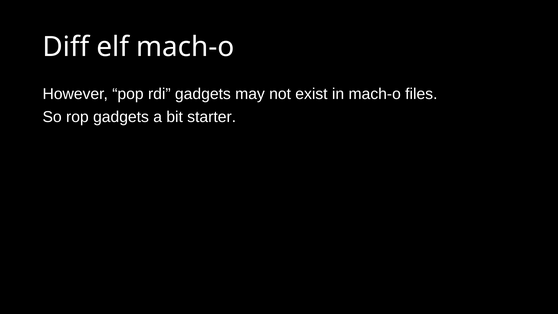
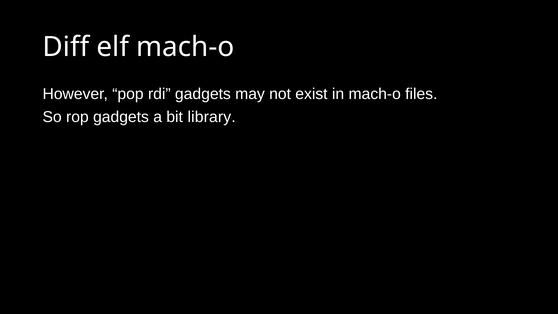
starter: starter -> library (212, 117)
